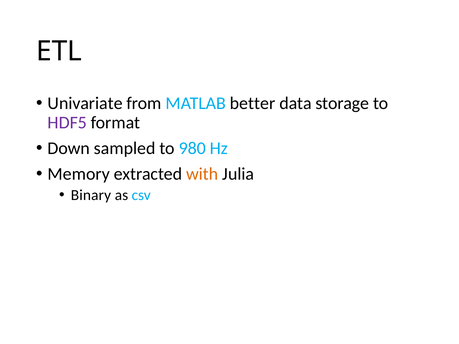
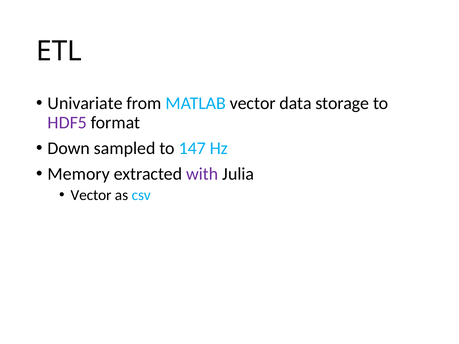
MATLAB better: better -> vector (253, 103)
980: 980 -> 147 (192, 148)
with colour: orange -> purple (202, 174)
Binary: Binary -> Vector (91, 195)
